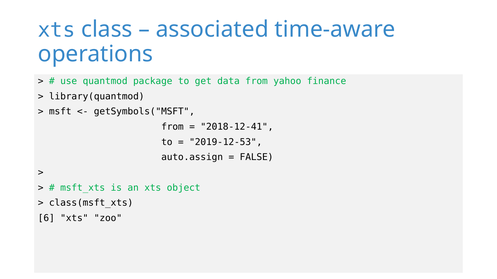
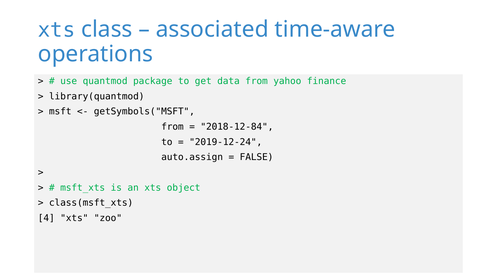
2018-12-41: 2018-12-41 -> 2018-12-84 (237, 127)
2019-12-53: 2019-12-53 -> 2019-12-24 (226, 142)
6: 6 -> 4 (46, 218)
